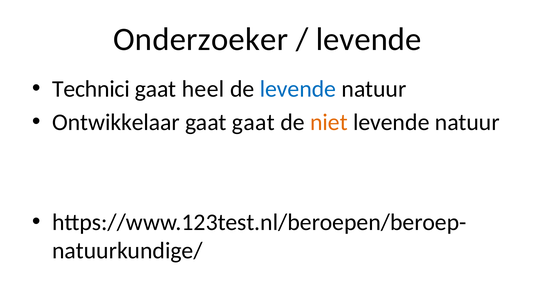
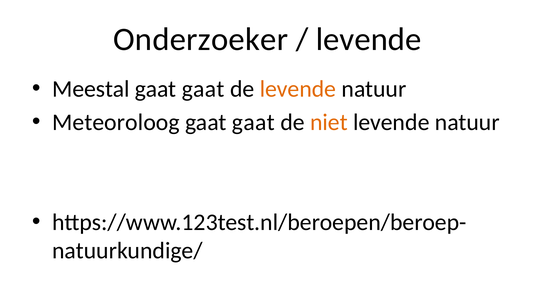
Technici: Technici -> Meestal (91, 89)
heel: heel -> gaat (203, 89)
levende colour: blue -> orange (298, 89)
Ontwikkelaar: Ontwikkelaar -> Meteoroloog (116, 122)
